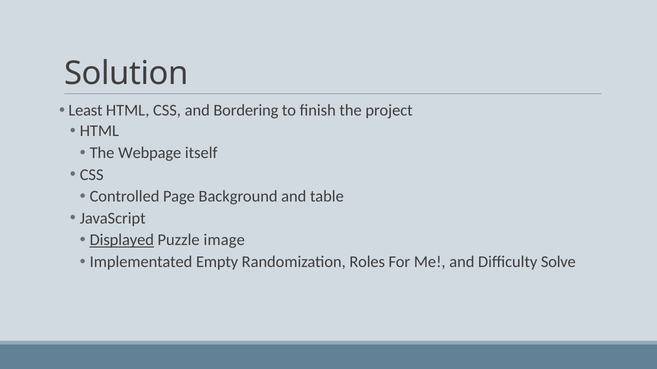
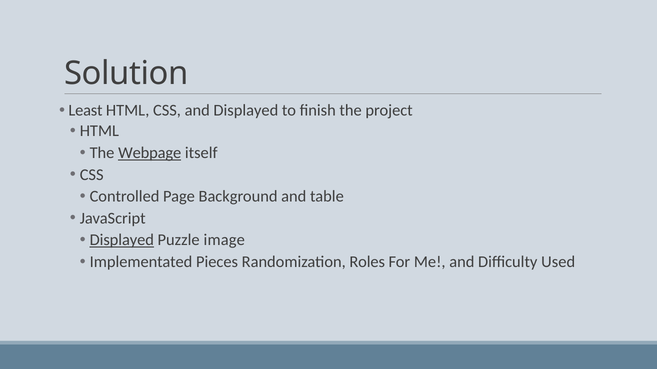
and Bordering: Bordering -> Displayed (246, 111)
Webpage underline: none -> present (150, 153)
Empty: Empty -> Pieces (217, 262)
Solve: Solve -> Used (558, 262)
